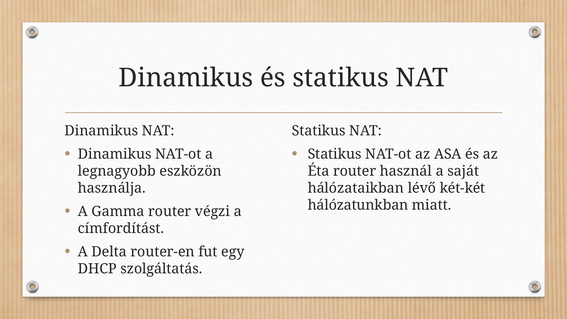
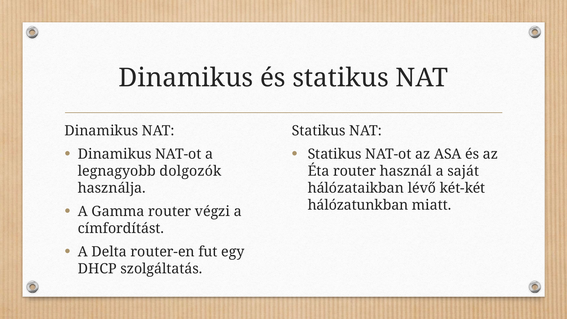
eszközön: eszközön -> dolgozók (191, 171)
